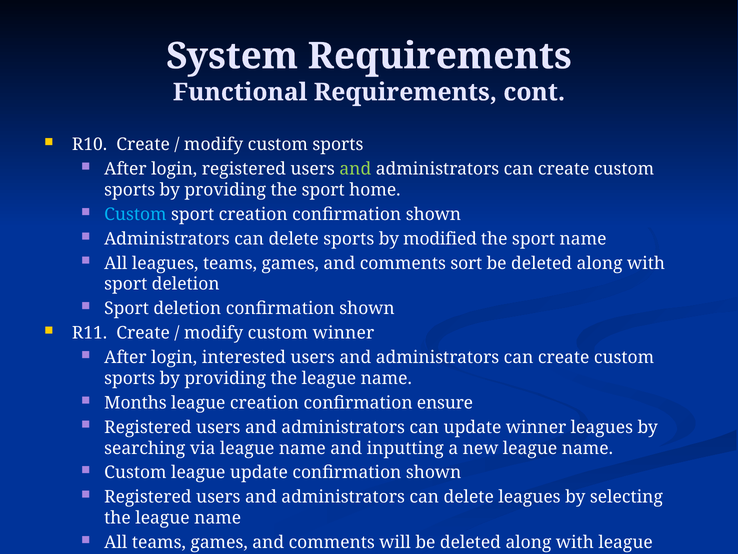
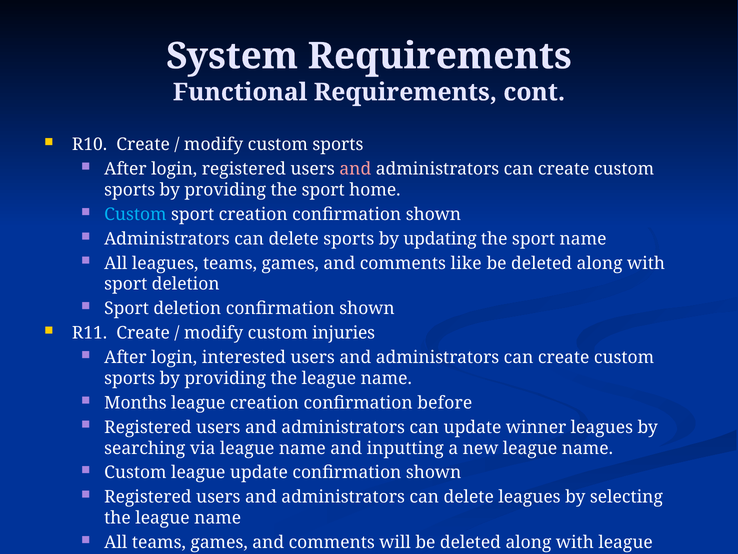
and colour: light green -> pink (355, 169)
modified: modified -> updating (440, 239)
sort: sort -> like (466, 263)
custom winner: winner -> injuries (344, 333)
ensure: ensure -> before (445, 403)
